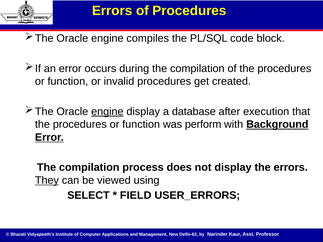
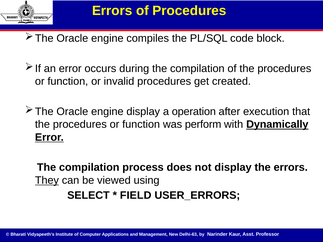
engine underline: present -> none (107, 112)
database: database -> operation (194, 112)
Background: Background -> Dynamically (277, 125)
